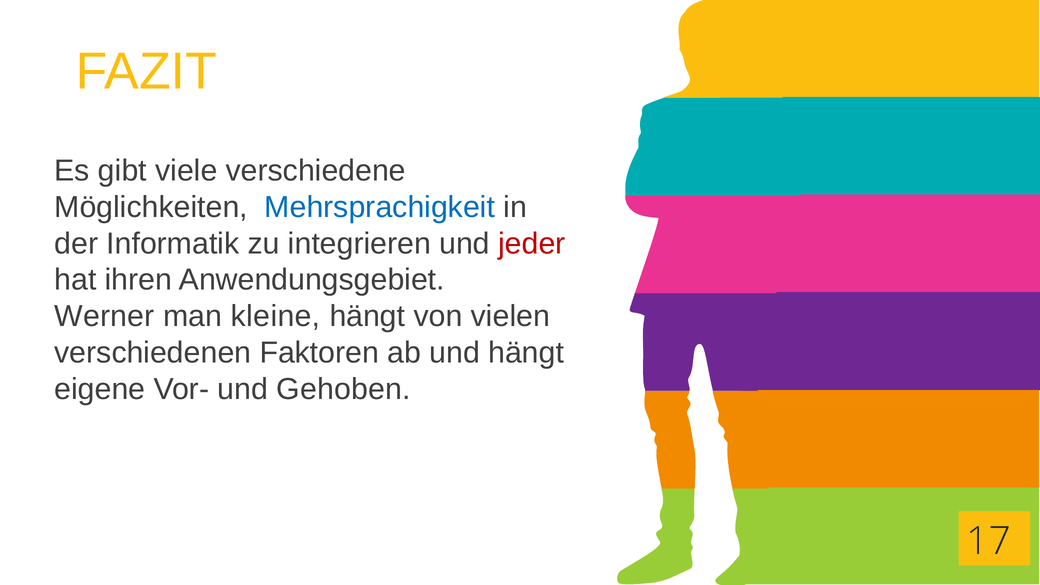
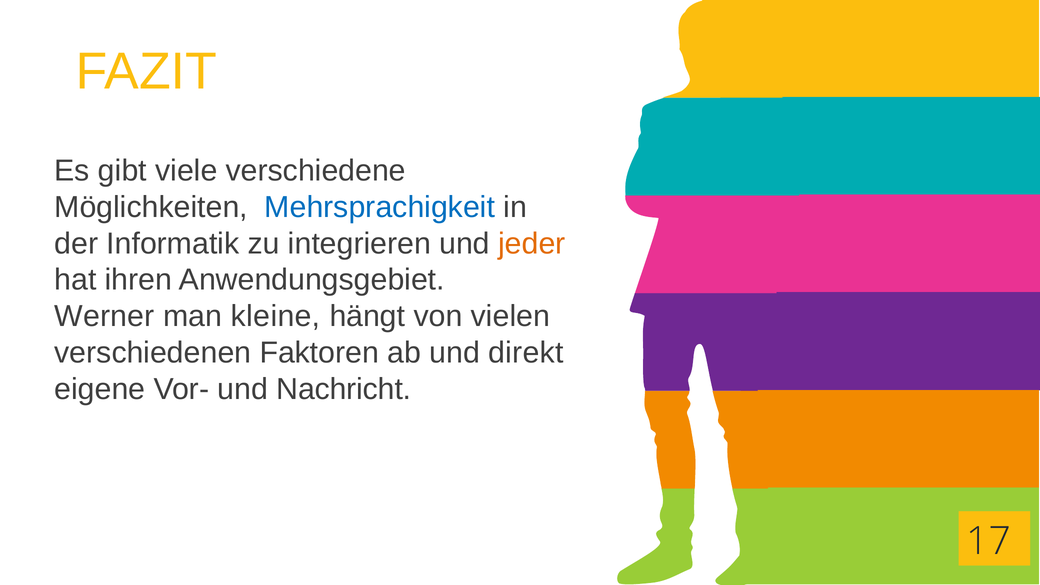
jeder colour: red -> orange (532, 244)
und hängt: hängt -> direkt (526, 353)
Gehoben: Gehoben -> Nachricht (344, 389)
